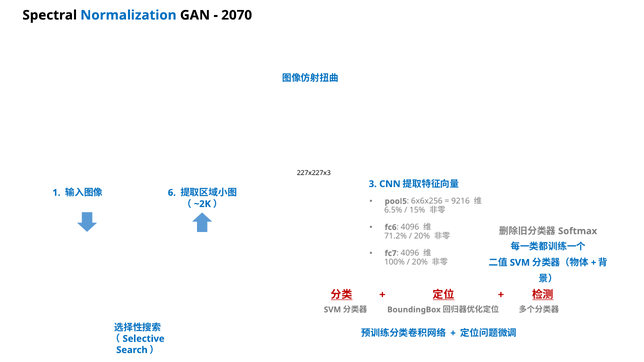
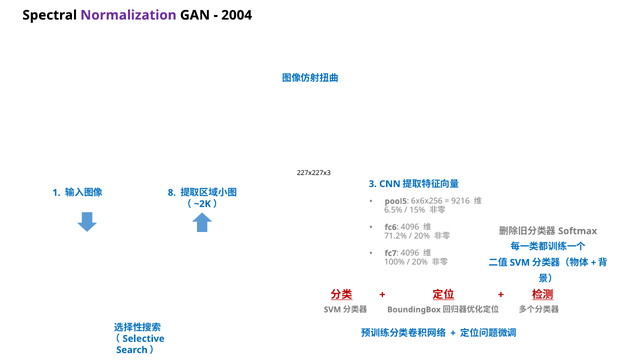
Normalization colour: blue -> purple (128, 15)
2070: 2070 -> 2004 (237, 15)
6: 6 -> 8 (172, 193)
